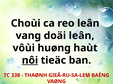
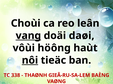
vang underline: none -> present (28, 36)
doäi leân: leân -> daøi (82, 36)
huøng: huøng -> höông (54, 48)
